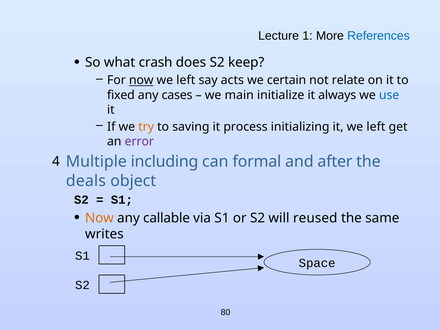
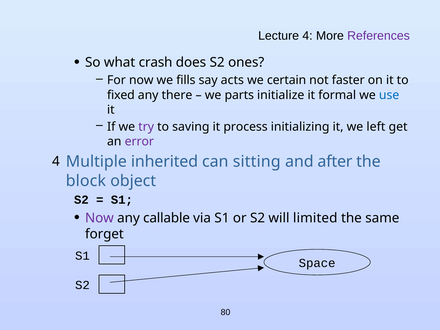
Lecture 1: 1 -> 4 (307, 36)
References colour: blue -> purple (379, 36)
keep: keep -> ones (246, 63)
now underline: present -> none (141, 80)
left: left -> fills (186, 80)
relate: relate -> faster (348, 80)
cases: cases -> there (177, 95)
main: main -> parts (239, 95)
always: always -> formal (337, 95)
try colour: orange -> purple (146, 127)
including: including -> inherited (164, 162)
formal: formal -> sitting (257, 162)
deals: deals -> block (86, 181)
Now colour: orange -> purple (99, 218)
reused: reused -> limited (315, 218)
writes: writes -> forget (104, 234)
